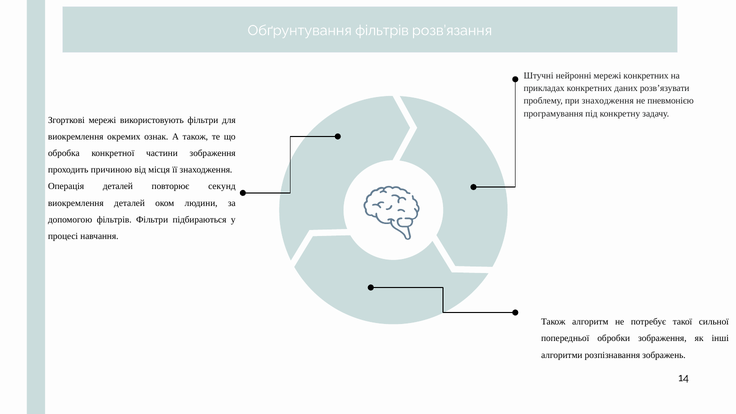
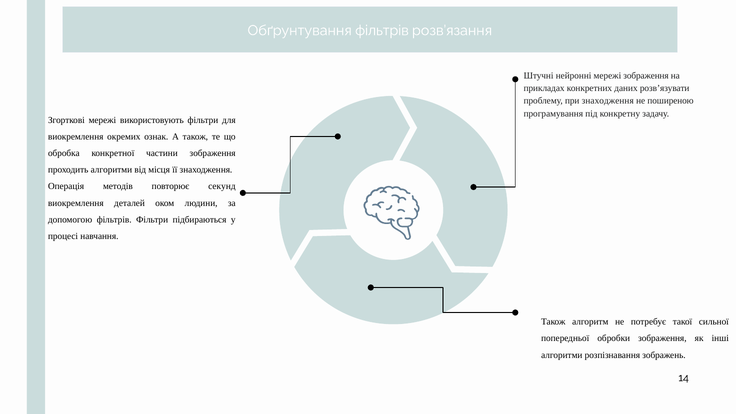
мережі конкретних: конкретних -> зображення (646, 75)
пневмонією: пневмонією -> поширеною (671, 101)
проходить причиною: причиною -> алгоритми (111, 170)
Операція деталей: деталей -> методів (118, 186)
